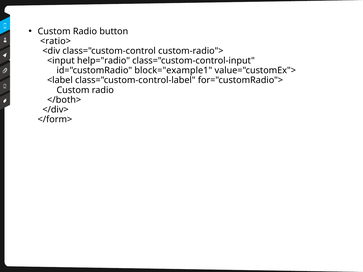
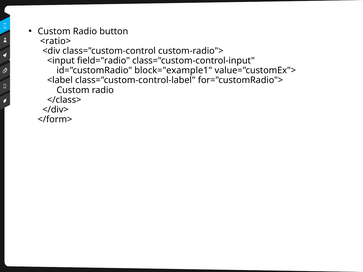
help="radio: help="radio -> field="radio (103, 61)
</both>: </both> -> </class> (64, 100)
